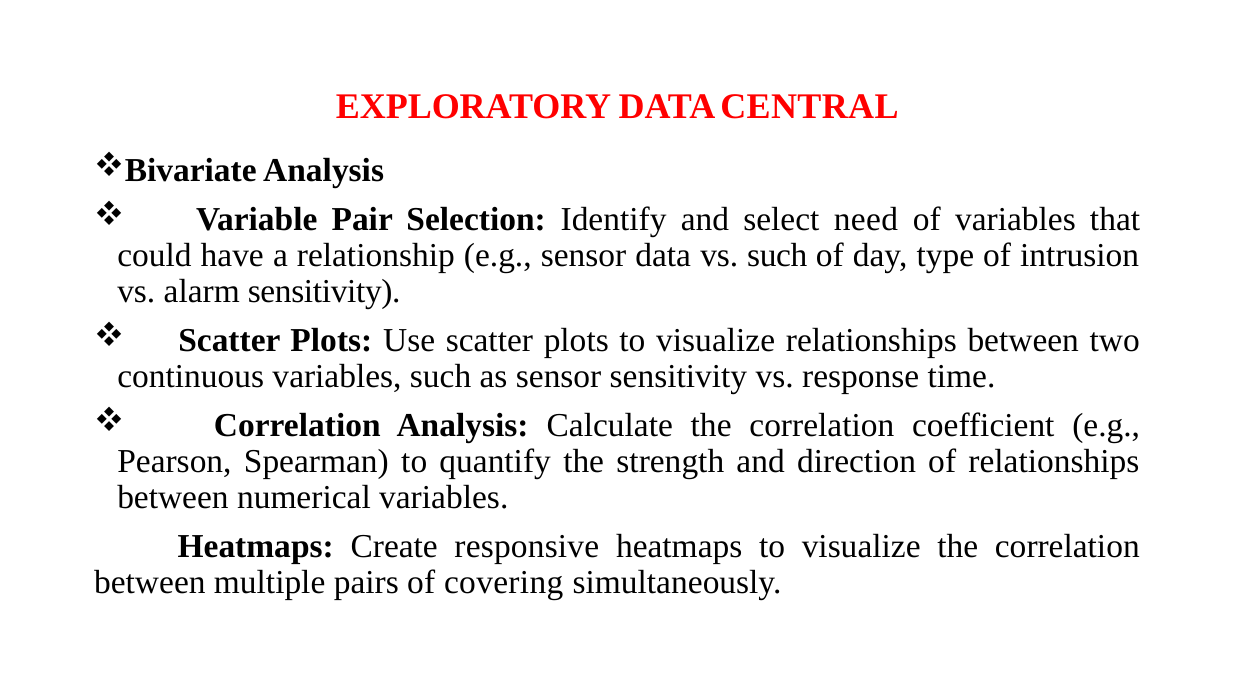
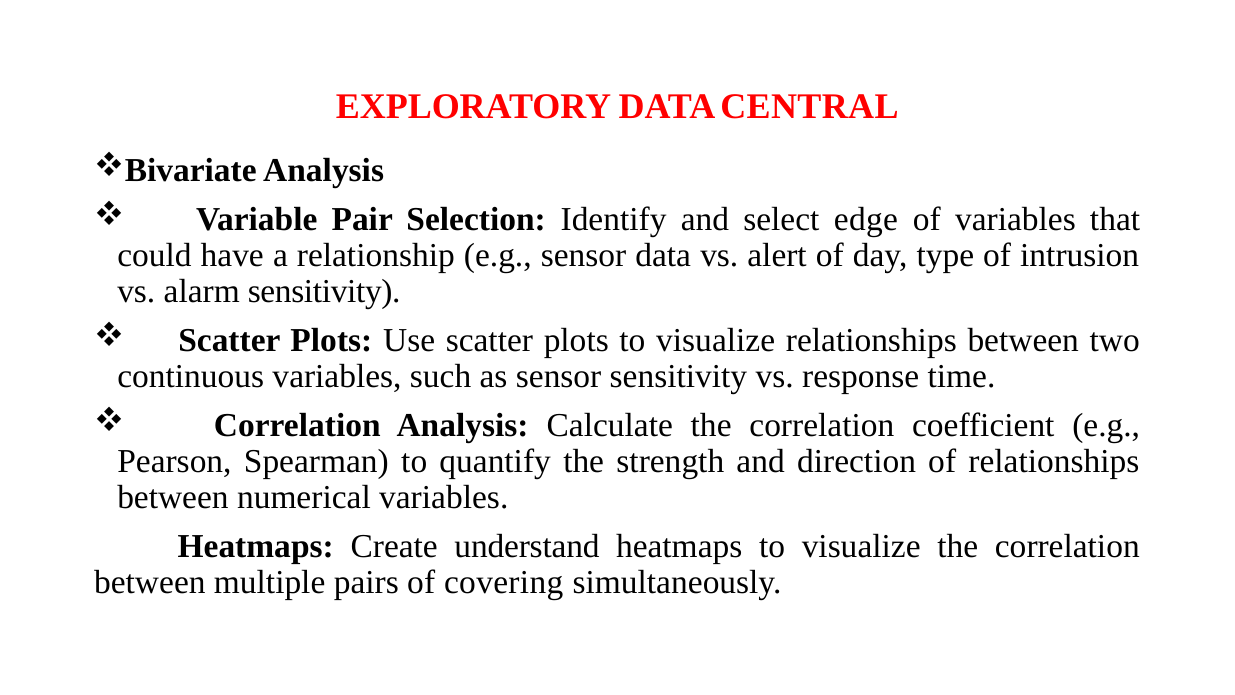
need: need -> edge (866, 219)
vs such: such -> alert (777, 255)
responsive: responsive -> understand (527, 547)
